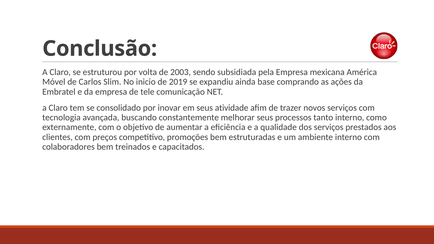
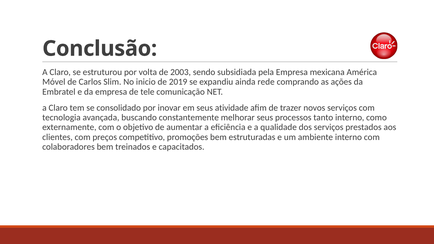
base: base -> rede (266, 82)
